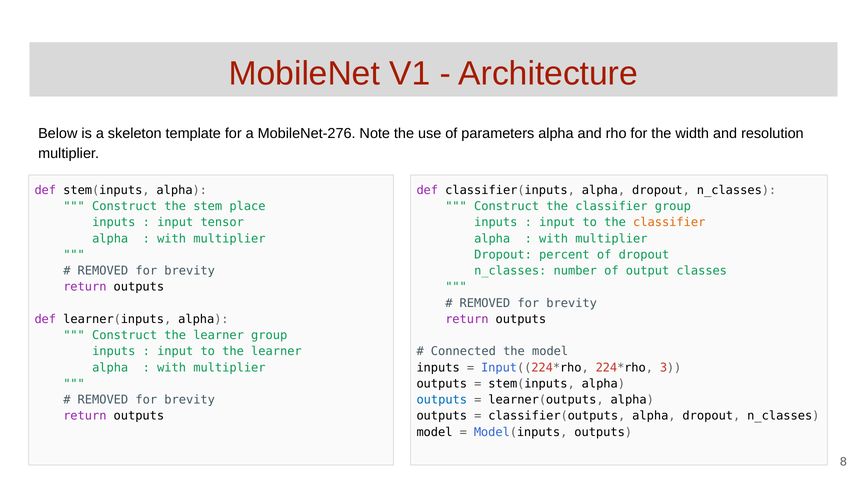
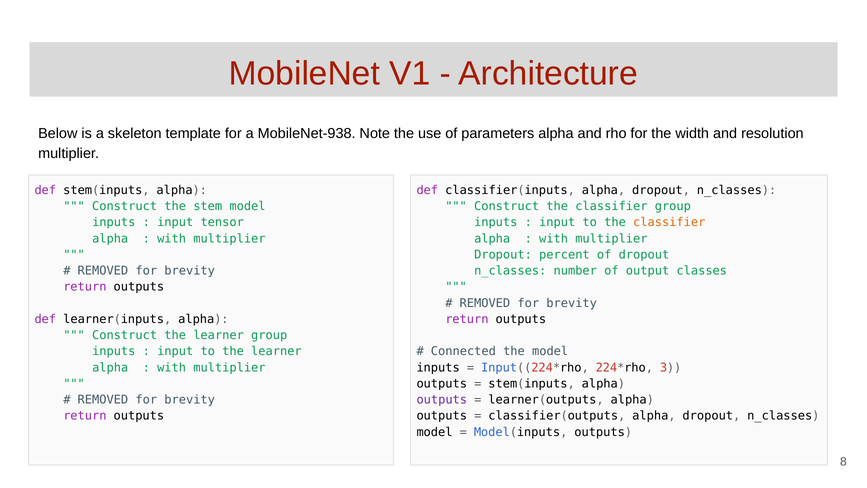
MobileNet-276: MobileNet-276 -> MobileNet-938 (307, 134)
stem place: place -> model (248, 206)
outputs colour: blue -> purple (442, 400)
